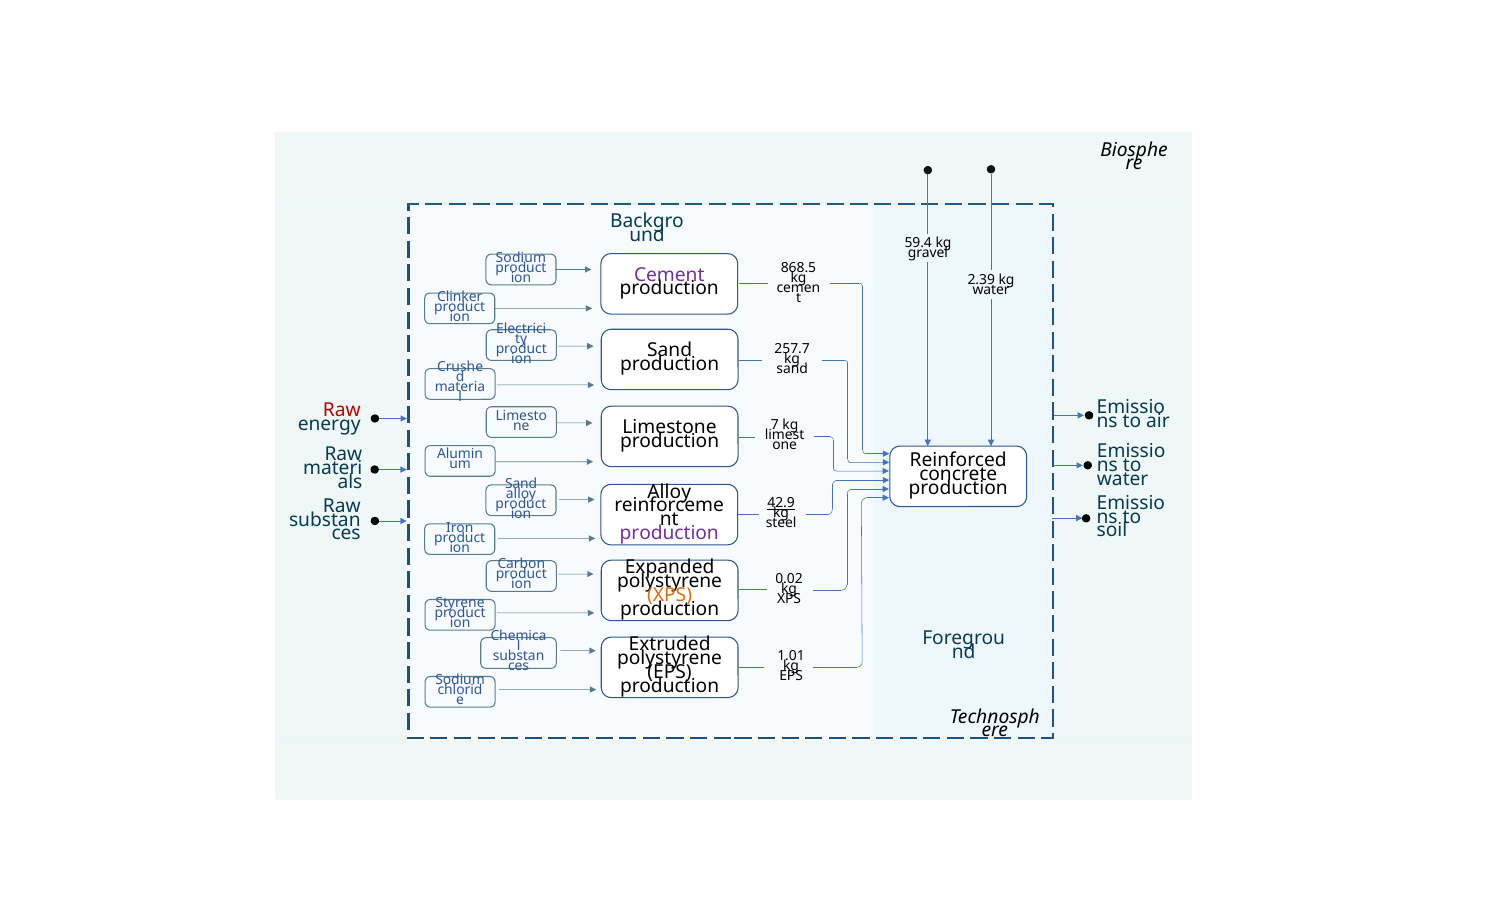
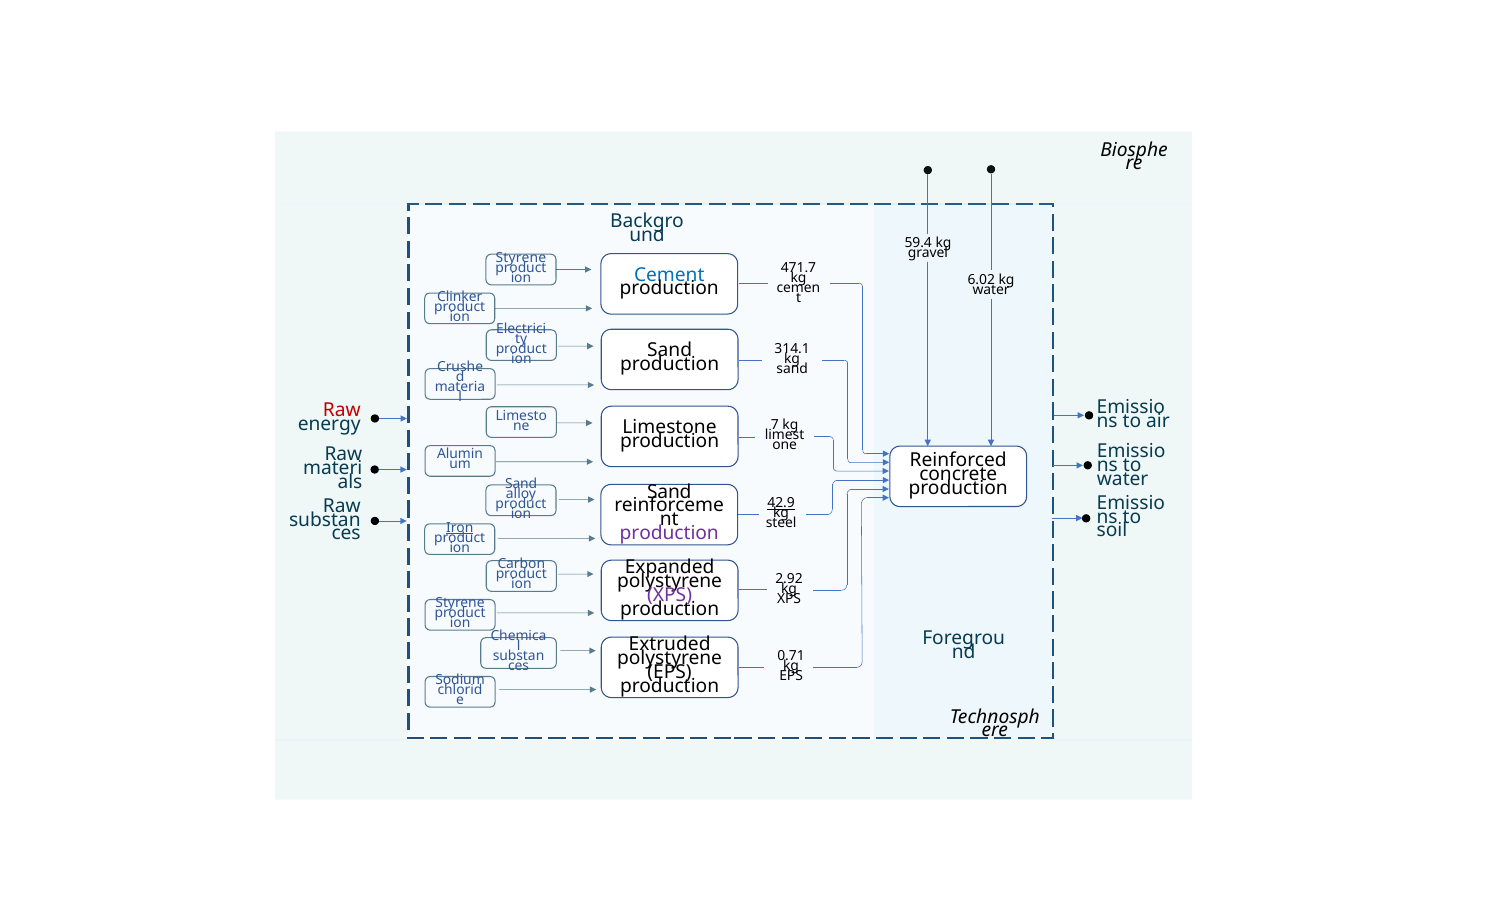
Sodium: Sodium -> Styrene (521, 258)
868.5: 868.5 -> 471.7 (798, 268)
Cement colour: purple -> blue (669, 275)
2.39: 2.39 -> 6.02 (981, 280)
257.7: 257.7 -> 314.1 (792, 349)
Alloy: Alloy -> Sand (669, 492)
Iron underline: none -> present (460, 528)
0.02: 0.02 -> 2.92 (789, 579)
XPS colour: orange -> purple (670, 595)
1.01: 1.01 -> 0.71 (791, 656)
